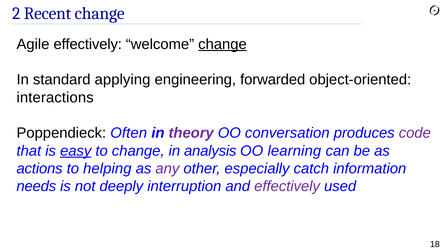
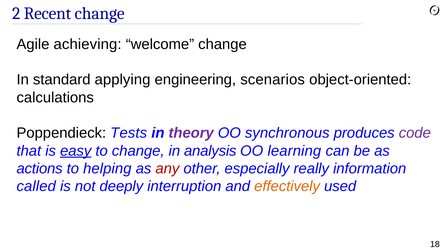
Agile effectively: effectively -> achieving (88, 44)
change underline: present -> none (222, 44)
forwarded: forwarded -> scenarios (273, 80)
interactions: interactions -> calculations (55, 97)
Often: Often -> Tests (129, 133)
conversation: conversation -> synchronous (287, 133)
any colour: purple -> red (167, 168)
catch: catch -> really (311, 168)
needs: needs -> called (36, 186)
effectively colour: purple -> orange (287, 186)
